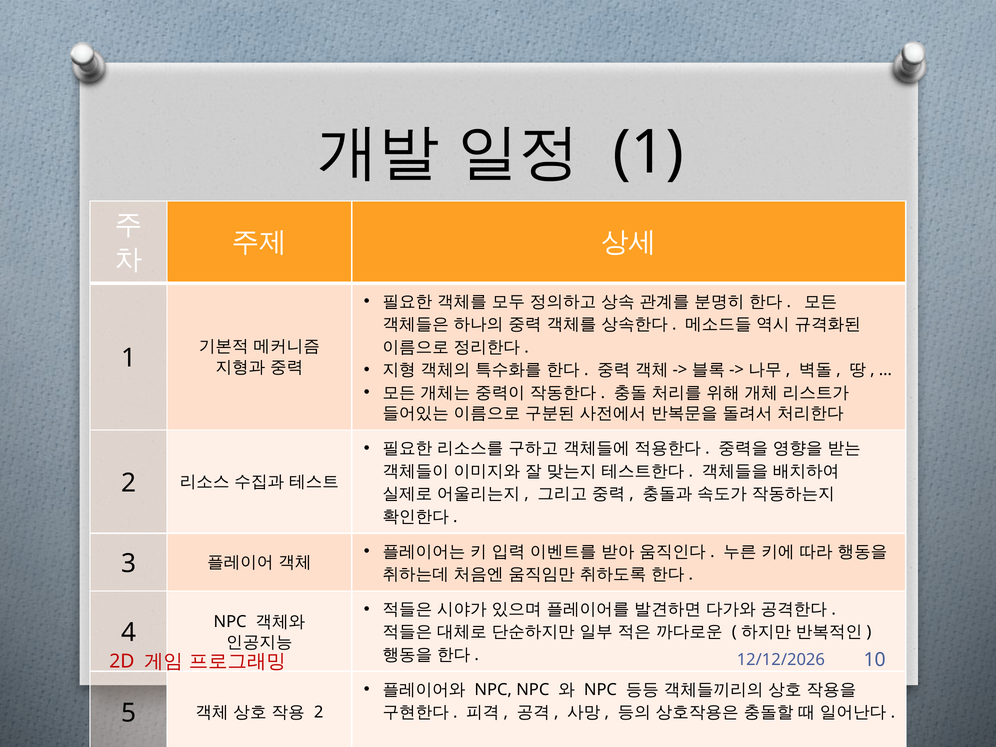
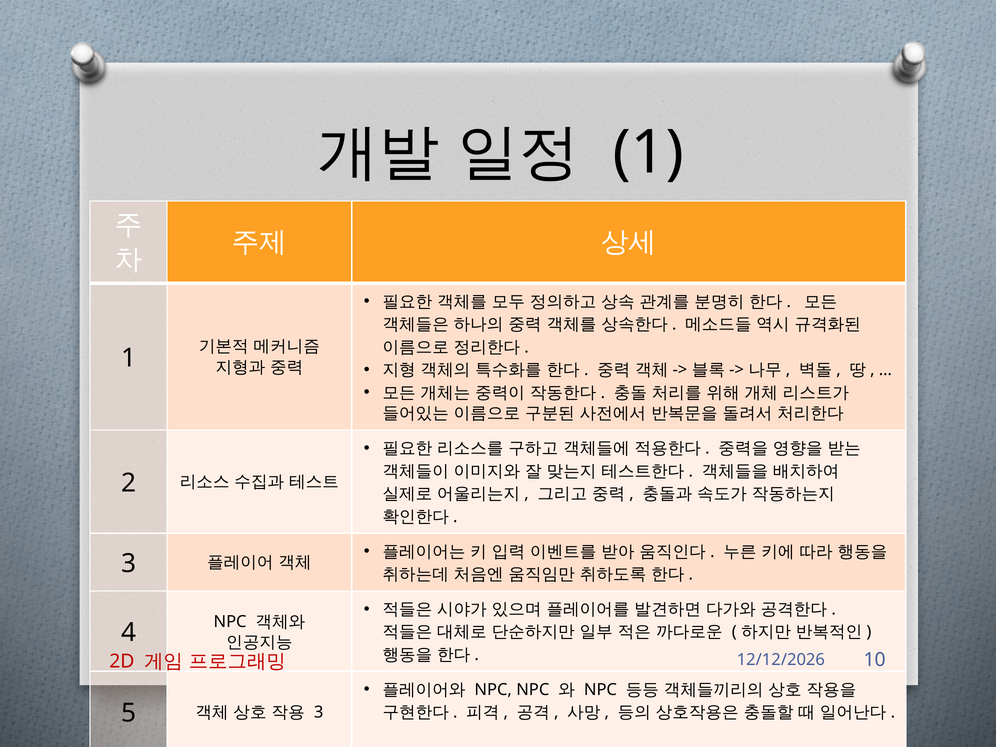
2: 2 -> 3 (319, 712)
